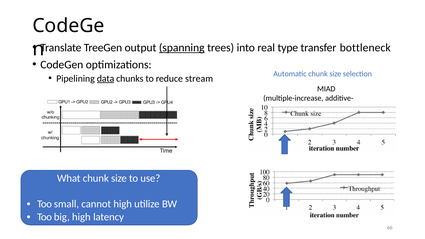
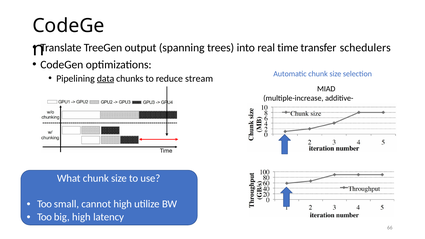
spanning underline: present -> none (182, 48)
type: type -> time (288, 48)
bottleneck: bottleneck -> schedulers (365, 48)
